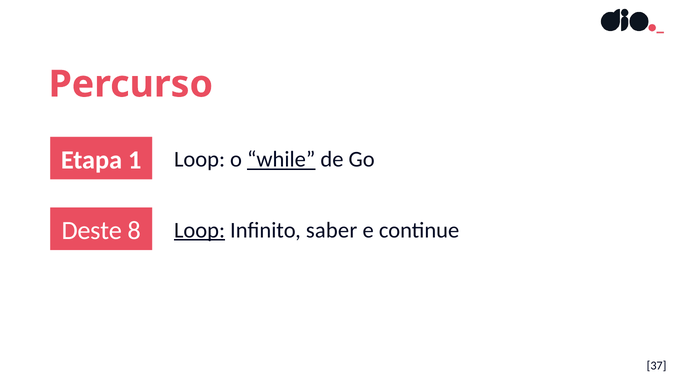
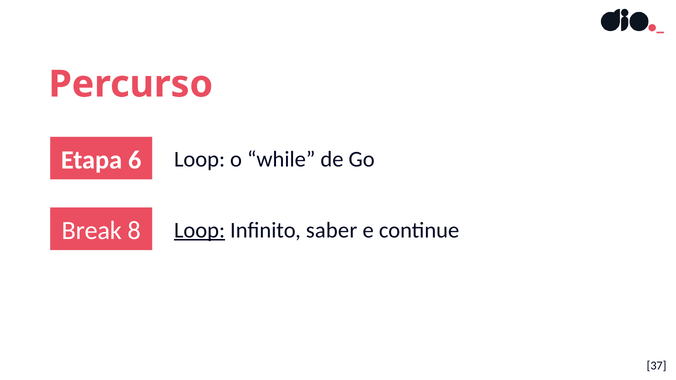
1: 1 -> 6 (135, 160)
while underline: present -> none (281, 160)
Deste: Deste -> Break (92, 231)
